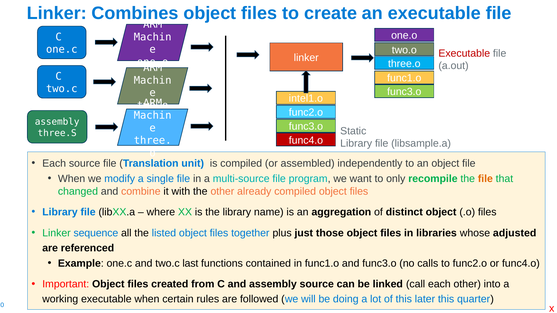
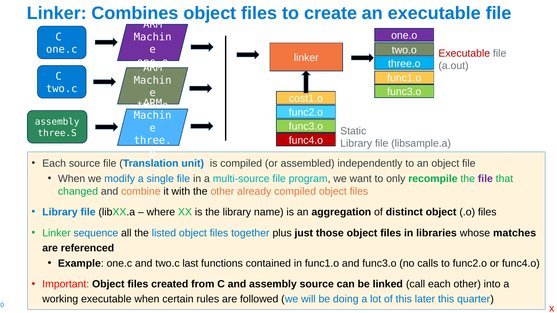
intel1.o: intel1.o -> cost1.o (306, 99)
file colour: orange -> purple (485, 179)
adjusted: adjusted -> matches (515, 233)
